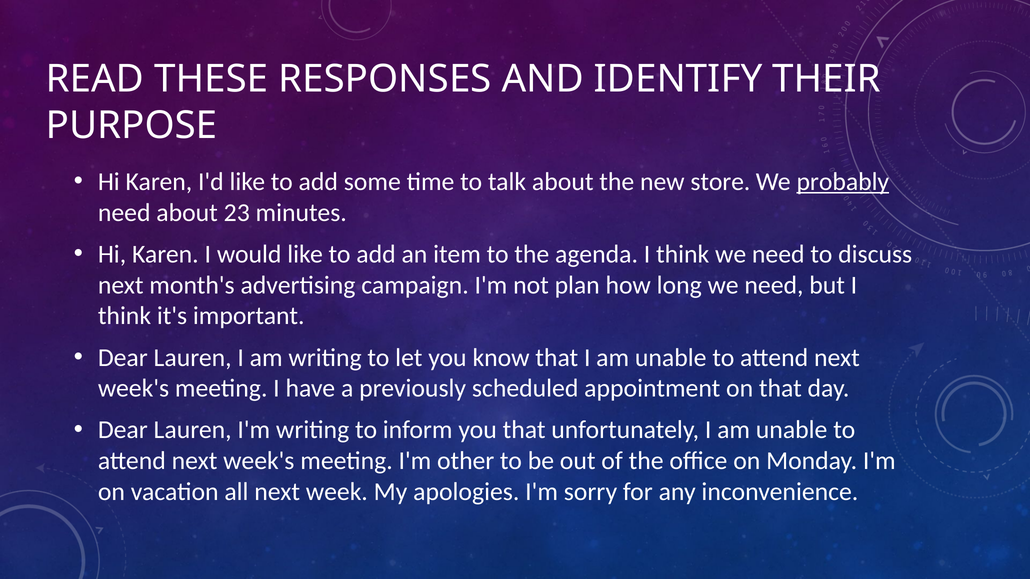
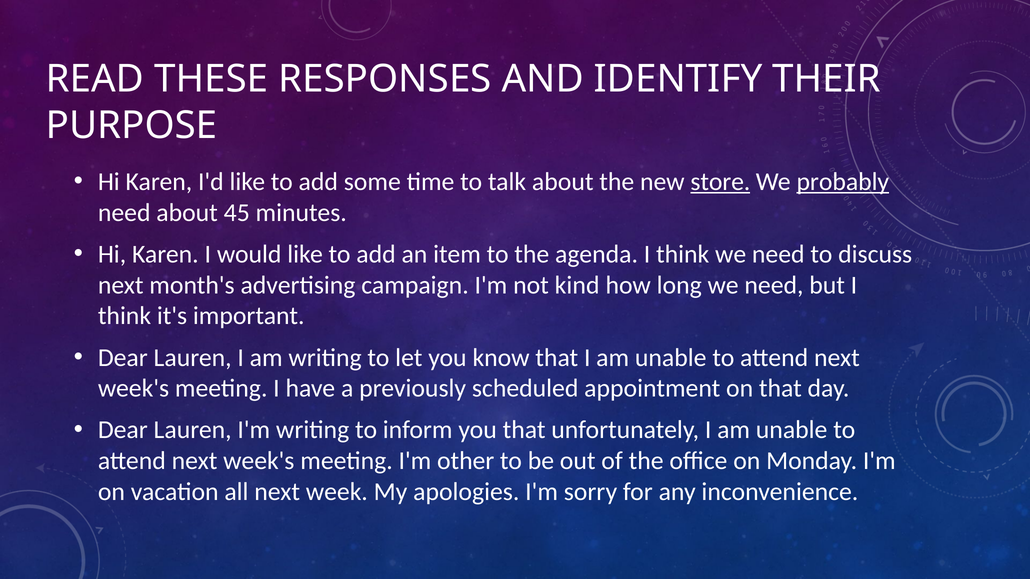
store underline: none -> present (720, 182)
23: 23 -> 45 (237, 213)
plan: plan -> kind (577, 285)
